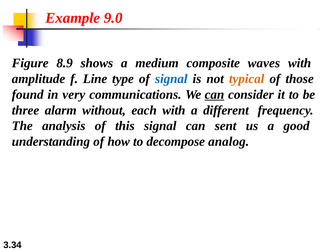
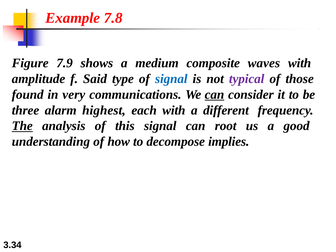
9.0: 9.0 -> 7.8 (113, 18)
8.9: 8.9 -> 7.9 (65, 63)
Line: Line -> Said (95, 79)
typical colour: orange -> purple (247, 79)
without: without -> highest (104, 110)
The underline: none -> present (22, 126)
sent: sent -> root (226, 126)
analog: analog -> implies (229, 142)
